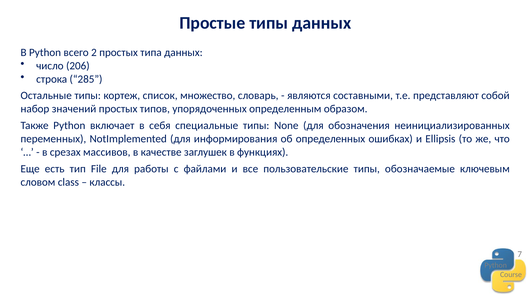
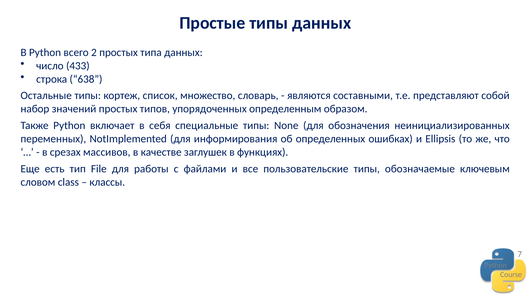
206: 206 -> 433 (78, 66)
285: 285 -> 638 (86, 79)
